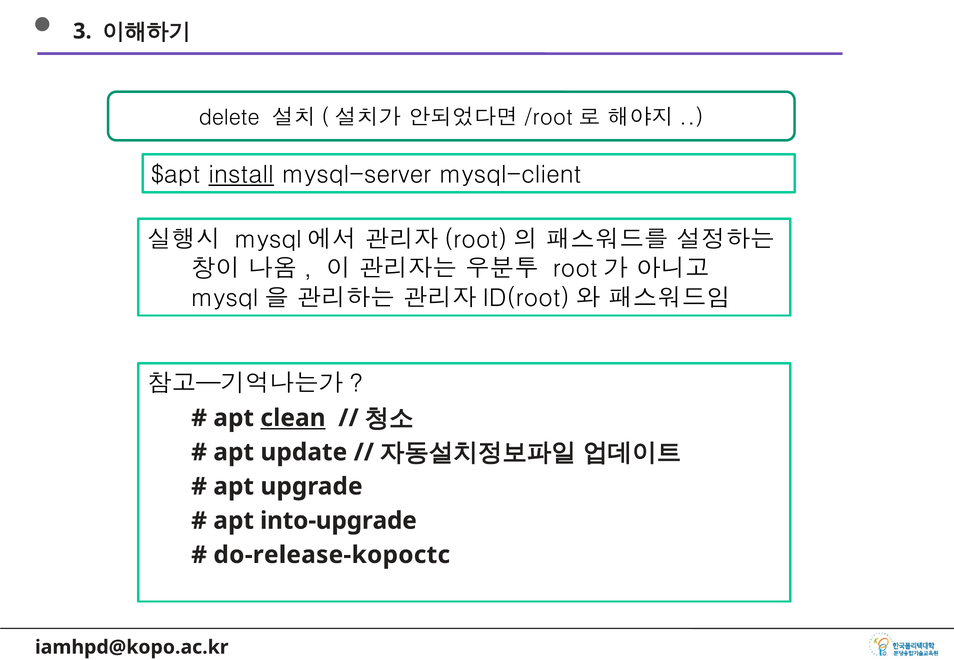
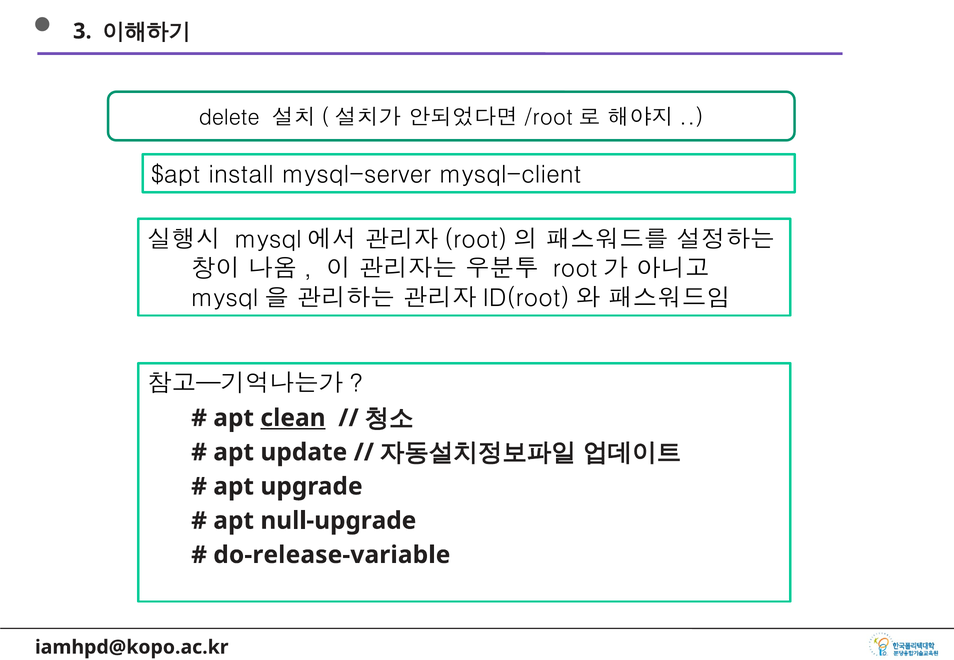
install underline: present -> none (241, 175)
into-upgrade: into-upgrade -> null-upgrade (338, 521)
do-release-kopoctc: do-release-kopoctc -> do-release-variable (332, 555)
